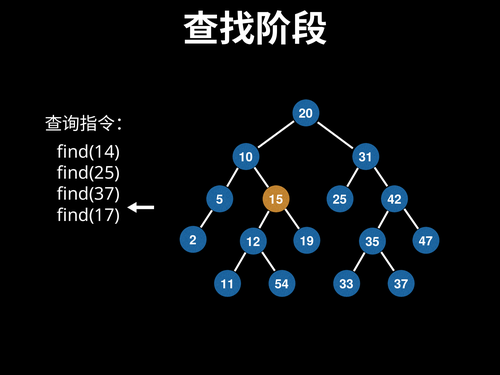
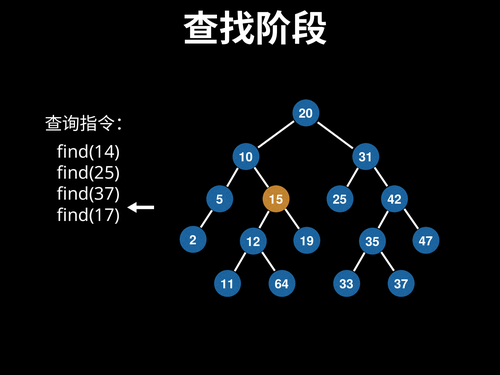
54: 54 -> 64 (282, 284)
